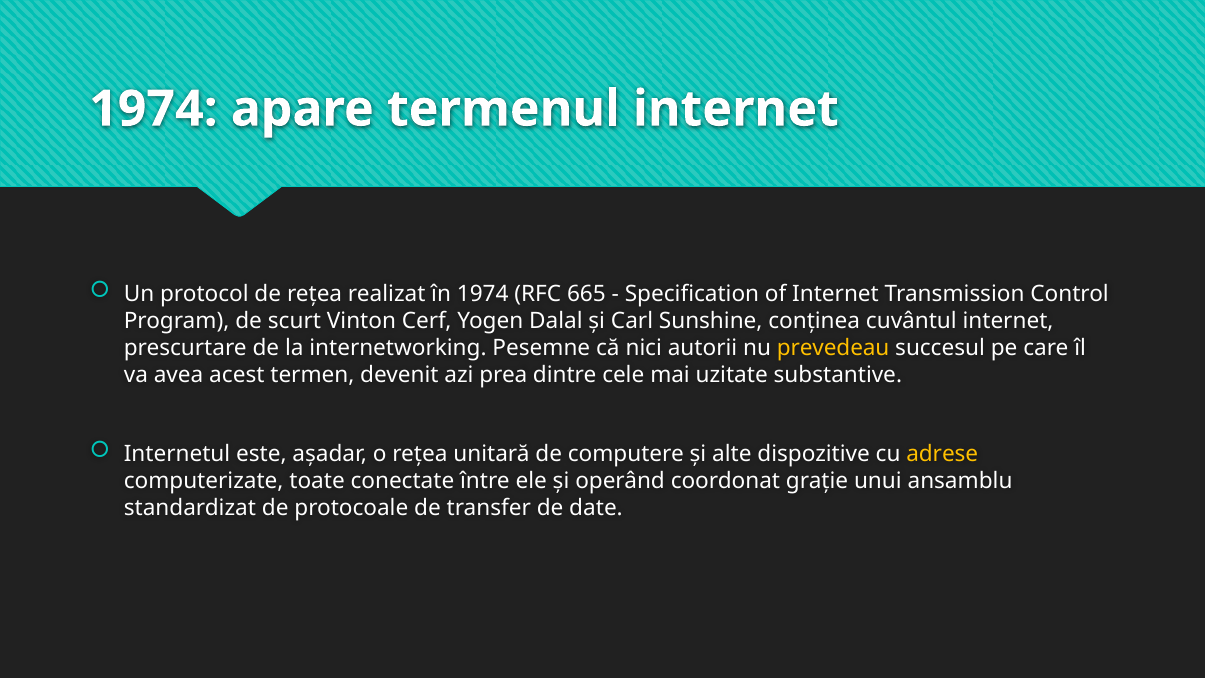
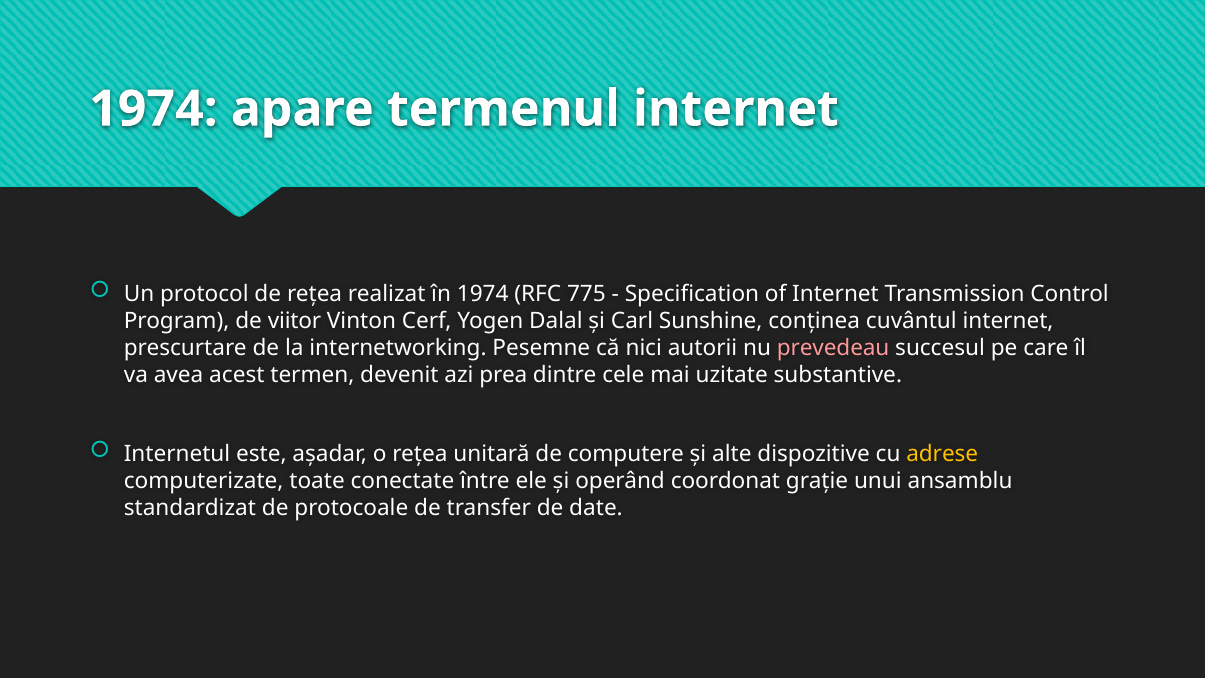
665: 665 -> 775 (586, 294)
scurt: scurt -> viitor (295, 321)
prevedeau colour: yellow -> pink (833, 348)
